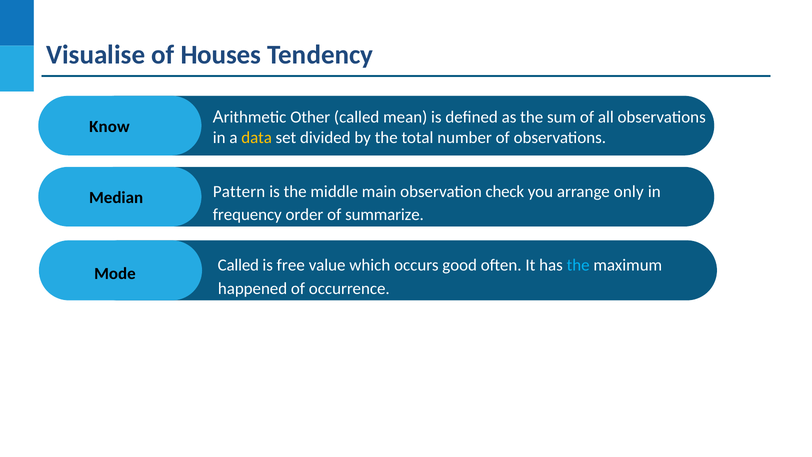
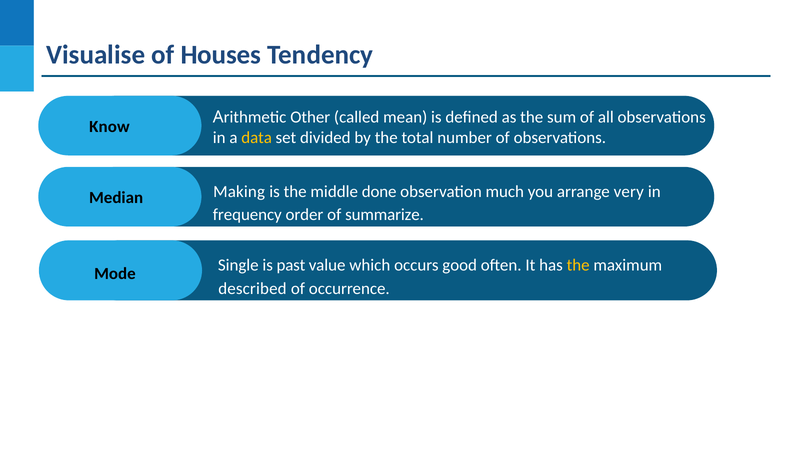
Pattern: Pattern -> Making (239, 191)
main: main -> done (379, 191)
check: check -> much (505, 191)
only: only -> very (629, 191)
Called: Called -> Single (238, 265)
free: free -> past (291, 265)
the colour: light blue -> yellow (578, 265)
happened: happened -> described (252, 288)
